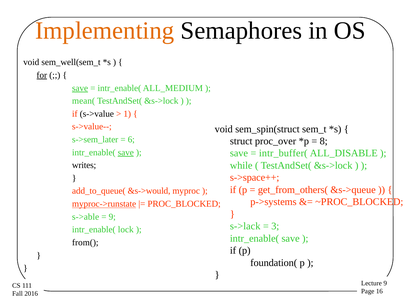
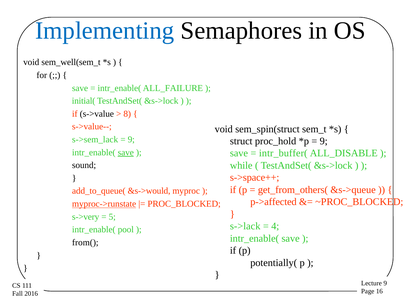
Implementing colour: orange -> blue (105, 31)
for underline: present -> none (42, 75)
save underline: present -> none (80, 88)
ALL_MEDIUM: ALL_MEDIUM -> ALL_FAILURE (173, 88)
mean(: mean( -> initial( (84, 101)
1: 1 -> 8 (127, 114)
s->sem_later: s->sem_later -> s->sem_lack (95, 140)
6: 6 -> 9 (131, 140)
proc_over: proc_over -> proc_hold (276, 141)
8: 8 -> 9 (324, 141)
writes: writes -> sound (84, 165)
p->systems: p->systems -> p->affected (273, 202)
s->able: s->able -> s->very (86, 217)
9: 9 -> 5 (112, 217)
3: 3 -> 4 (275, 226)
lock: lock -> pool (126, 230)
foundation(: foundation( -> potentially( (274, 263)
